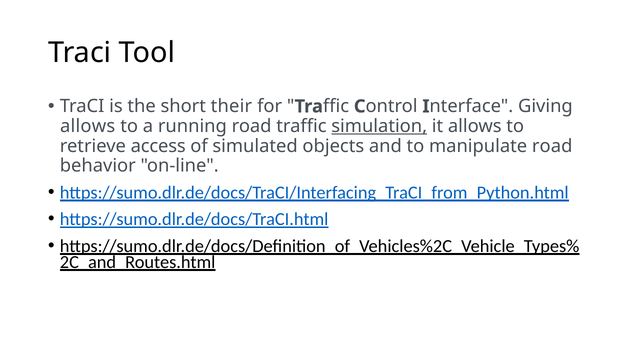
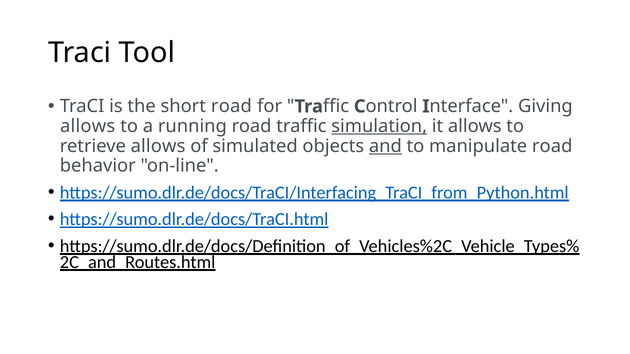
short their: their -> road (231, 107)
retrieve access: access -> allows (158, 146)
and underline: none -> present (385, 146)
